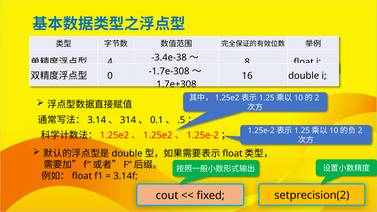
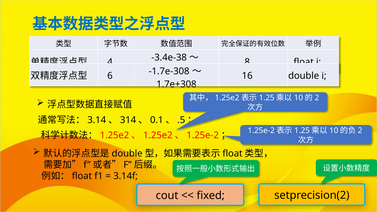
0: 0 -> 6 (110, 76)
